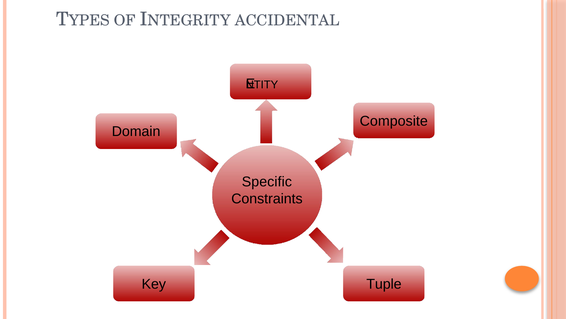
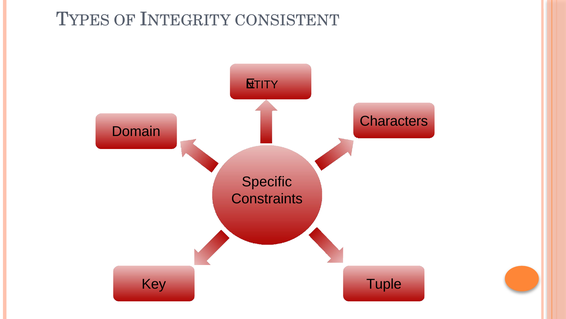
ACCIDENTAL: ACCIDENTAL -> CONSISTENT (287, 20)
Composite: Composite -> Characters (394, 121)
